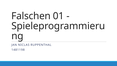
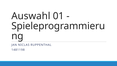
Falschen: Falschen -> Auswahl (31, 16)
